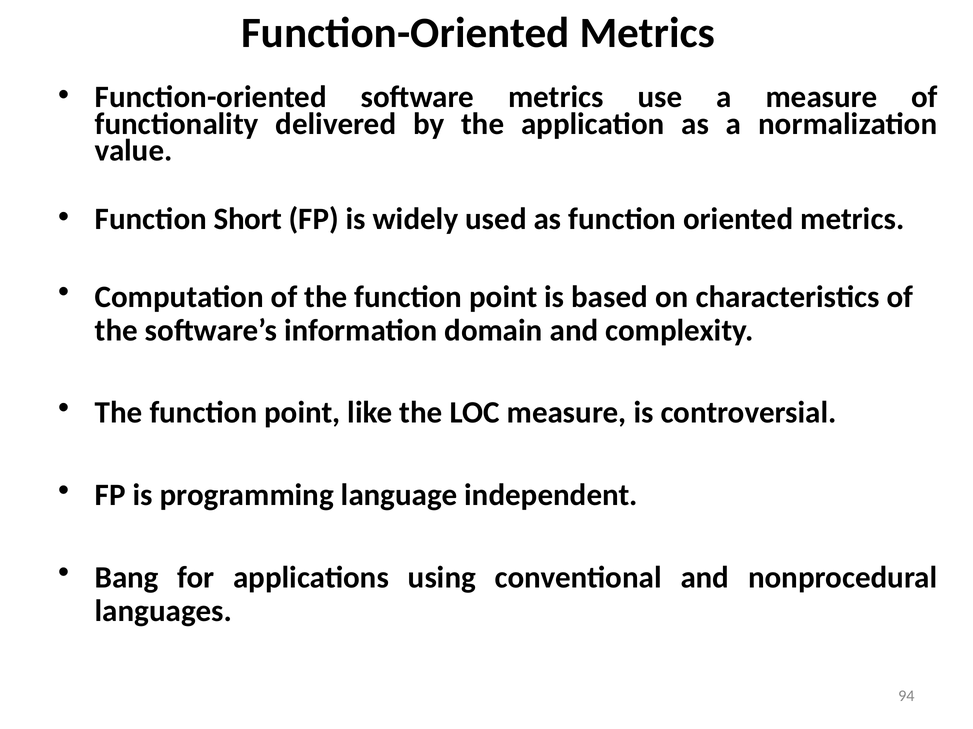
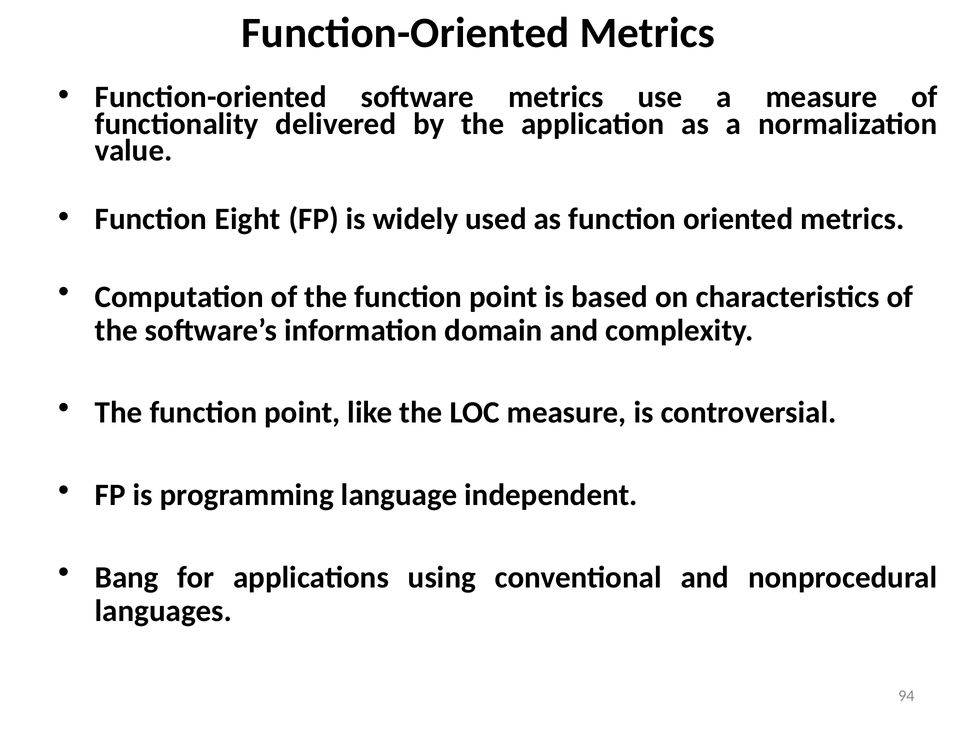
Short: Short -> Eight (248, 219)
